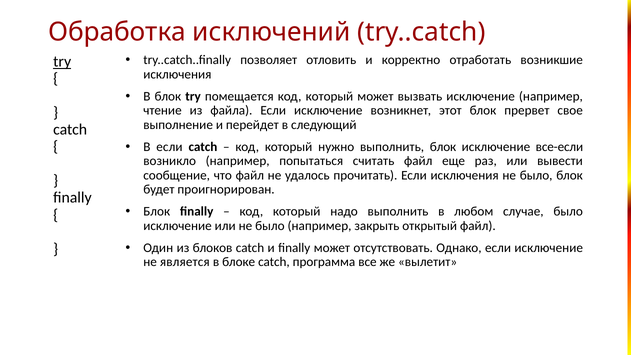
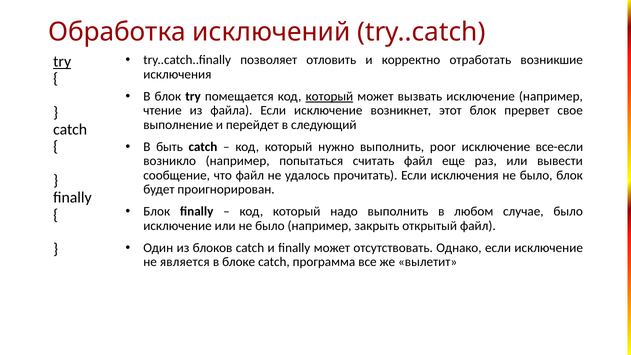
который underline: none -> present (329, 96)
В если: если -> быть (170, 147)
выполнить блок: блок -> poor (443, 147)
